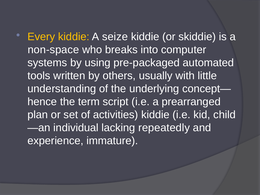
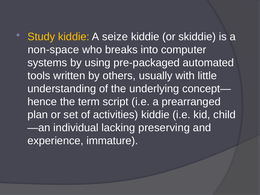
Every: Every -> Study (41, 37)
repeatedly: repeatedly -> preserving (164, 128)
